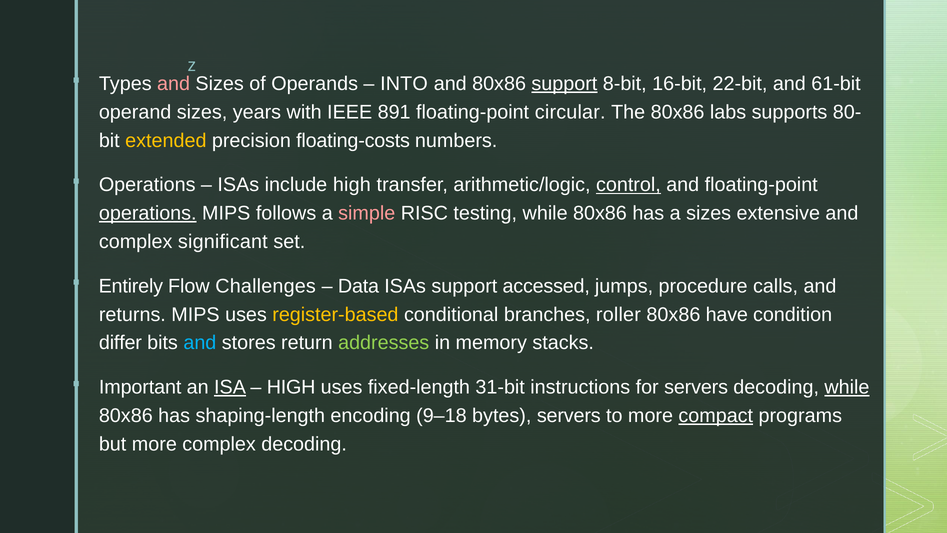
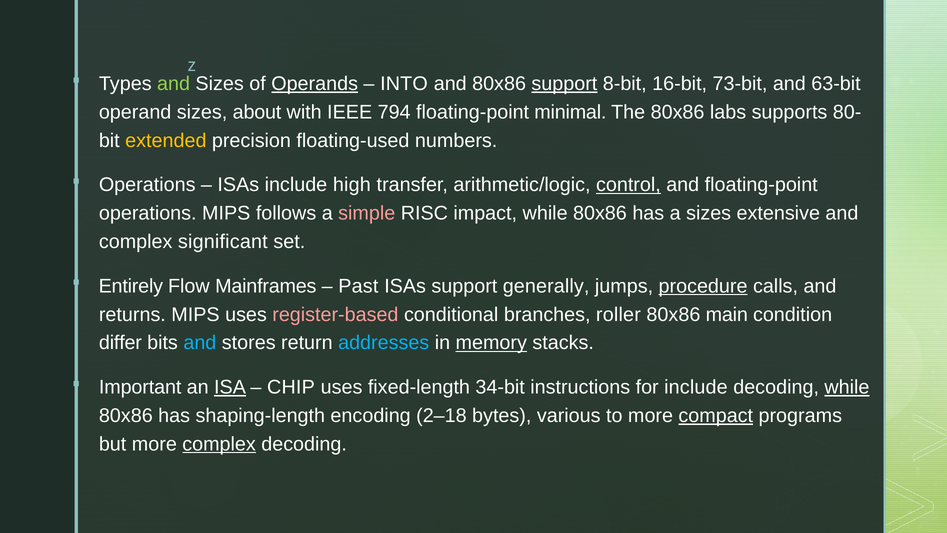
and colour: pink -> light green (174, 84)
Operands underline: none -> present (315, 84)
22-bit: 22-bit -> 73-bit (740, 84)
61-bit: 61-bit -> 63-bit (836, 84)
years: years -> about (257, 112)
891: 891 -> 794 (394, 112)
circular: circular -> minimal (570, 112)
floating-costs: floating-costs -> floating-used (353, 141)
operations underline: present -> none (148, 213)
testing: testing -> impact (485, 213)
Challenges: Challenges -> Mainframes (266, 286)
Data: Data -> Past (358, 286)
accessed: accessed -> generally (546, 286)
procedure underline: none -> present (703, 286)
register-based colour: yellow -> pink (335, 314)
have: have -> main (727, 314)
addresses colour: light green -> light blue (384, 343)
memory underline: none -> present (491, 343)
HIGH: HIGH -> CHIP (291, 387)
31-bit: 31-bit -> 34-bit (500, 387)
for servers: servers -> include (696, 387)
9–18: 9–18 -> 2–18 (441, 415)
bytes servers: servers -> various (569, 415)
complex underline: none -> present (219, 444)
